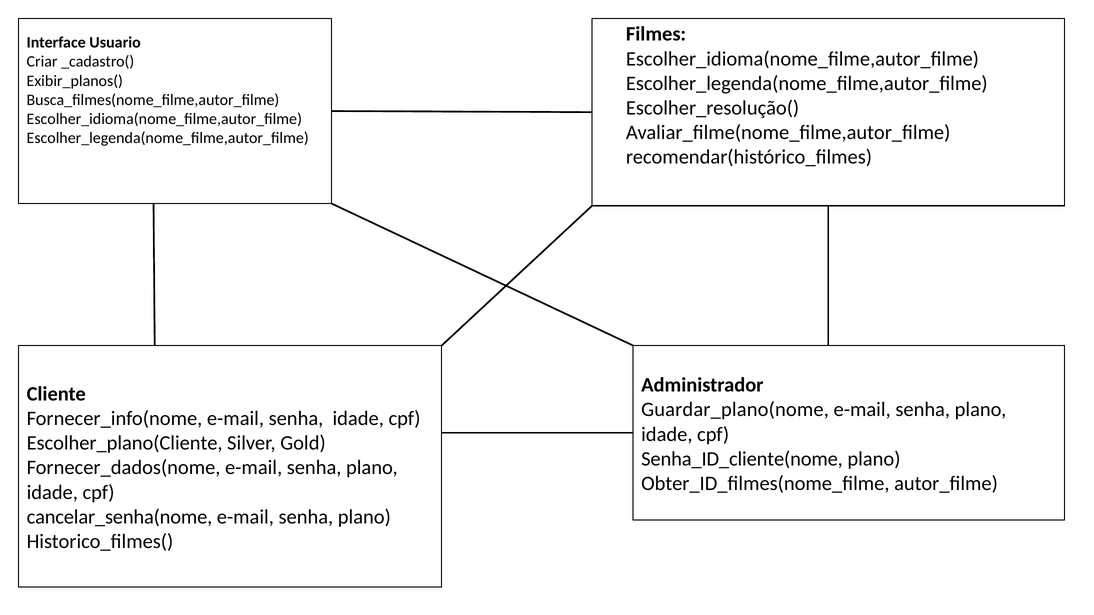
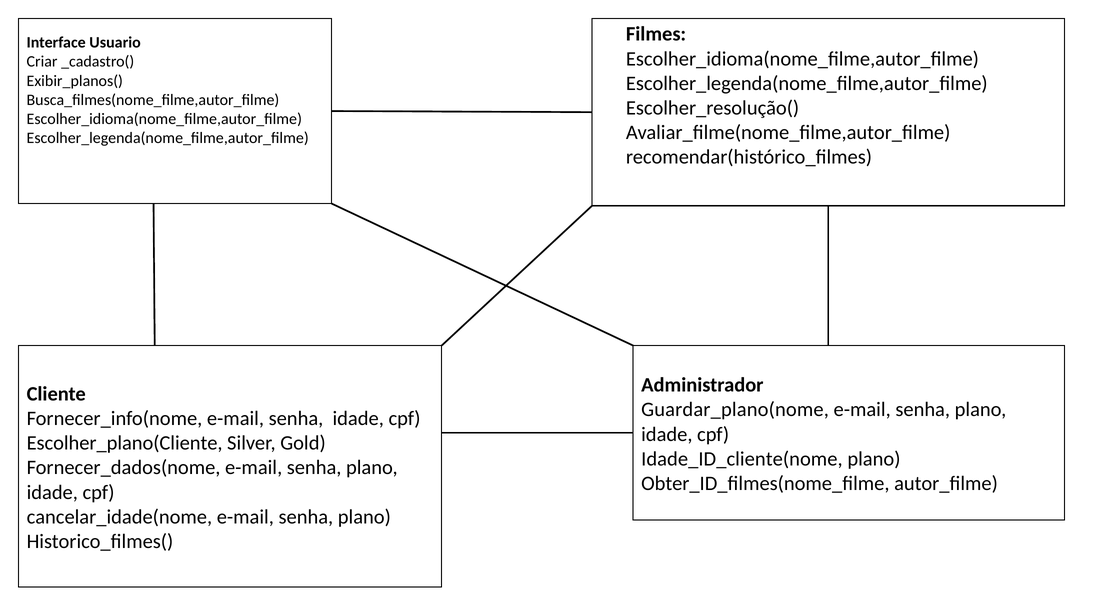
Senha_ID_cliente(nome: Senha_ID_cliente(nome -> Idade_ID_cliente(nome (742, 459)
cancelar_senha(nome: cancelar_senha(nome -> cancelar_idade(nome (119, 517)
